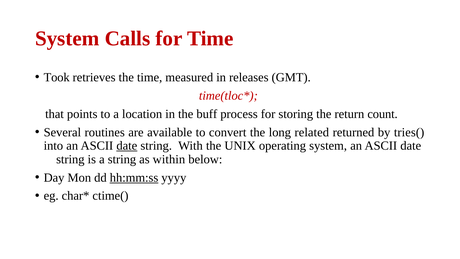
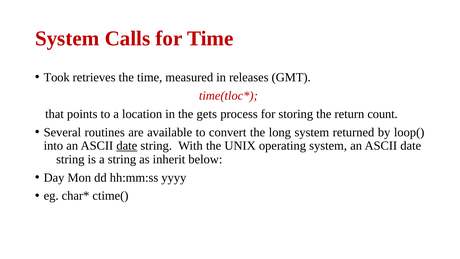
buff: buff -> gets (207, 114)
long related: related -> system (312, 132)
tries(: tries( -> loop( (409, 132)
within: within -> inherit (169, 159)
hh:mm:ss underline: present -> none (134, 177)
